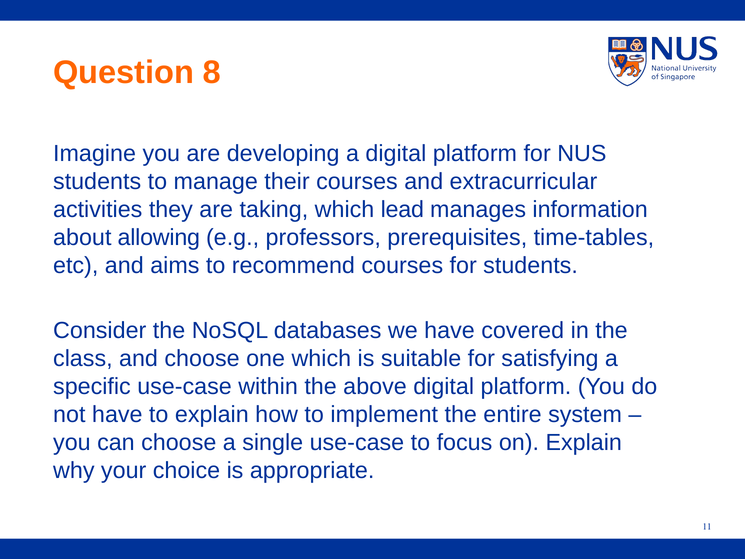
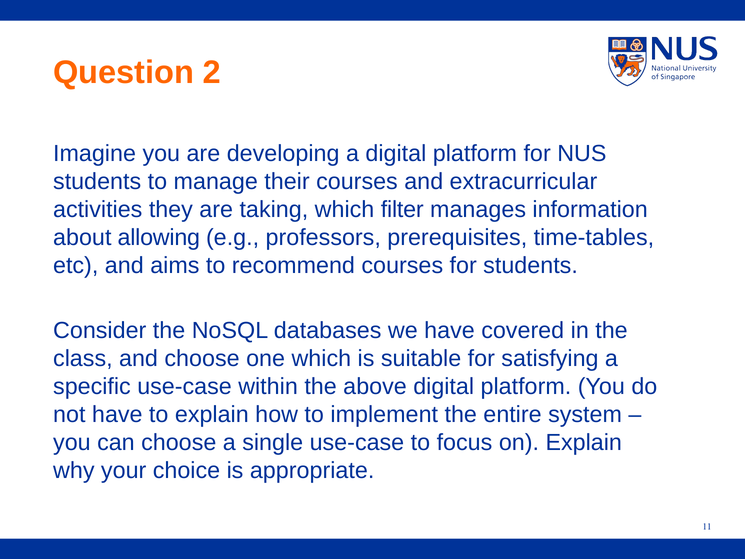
8: 8 -> 2 (212, 73)
lead: lead -> filter (402, 209)
